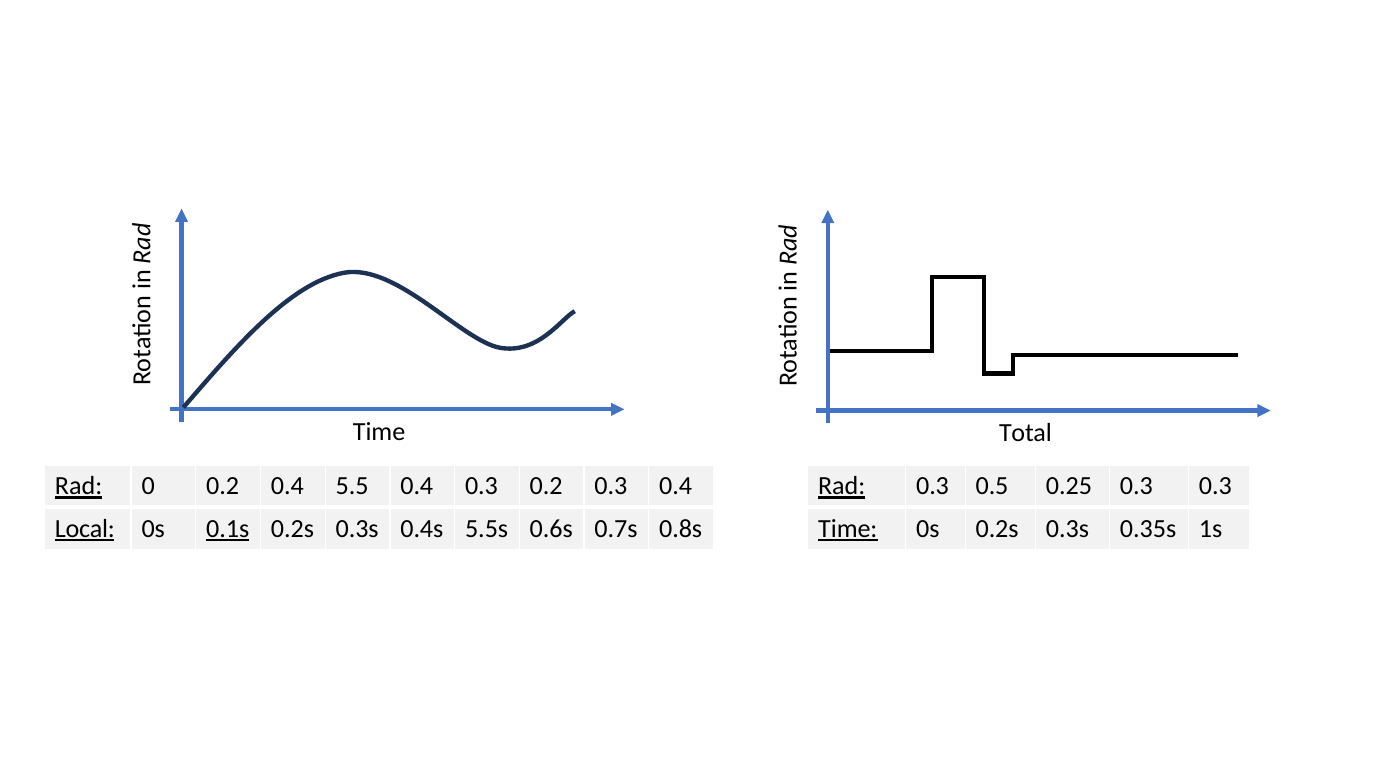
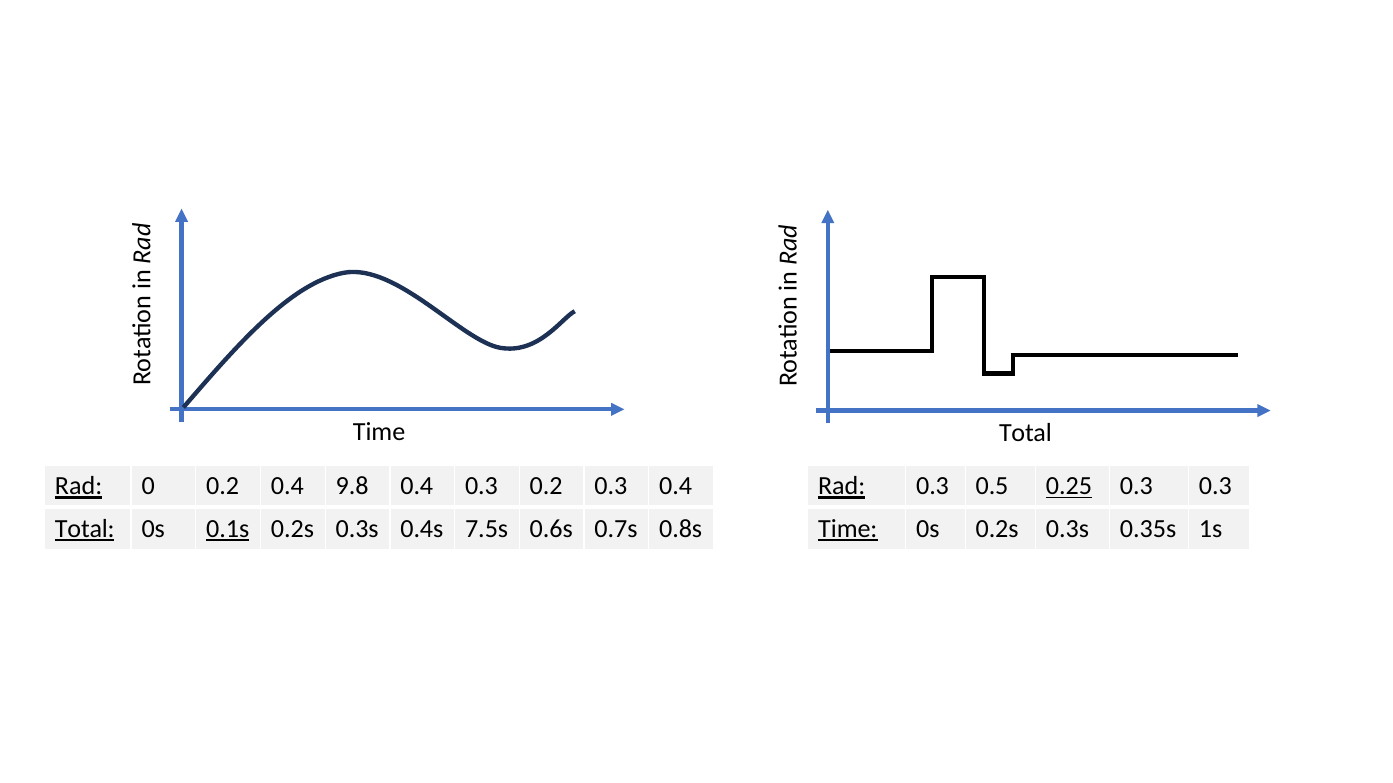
5.5: 5.5 -> 9.8 (352, 487)
0.25 underline: none -> present (1069, 487)
Local: Local -> Total (85, 529)
5.5s: 5.5s -> 7.5s (487, 529)
